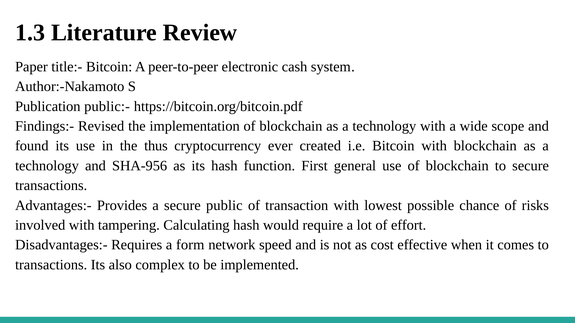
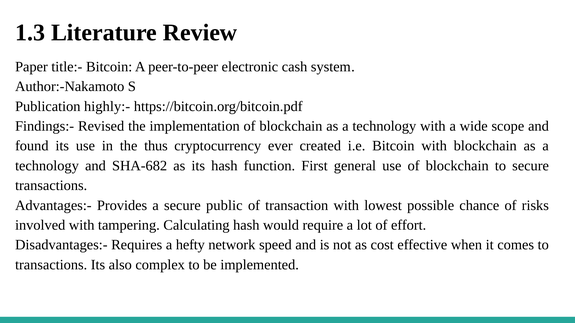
public:-: public:- -> highly:- (107, 106)
SHA-956: SHA-956 -> SHA-682 (140, 166)
form: form -> hefty (190, 245)
